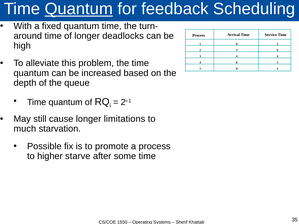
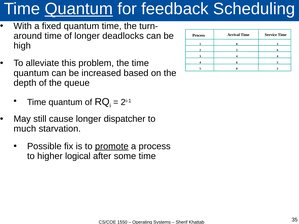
limitations: limitations -> dispatcher (125, 119)
promote underline: none -> present (112, 146)
starve: starve -> logical (78, 156)
